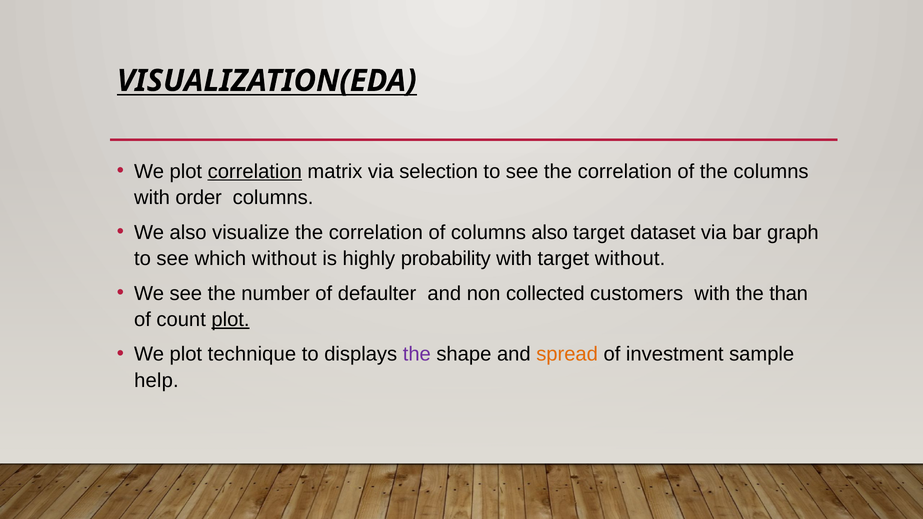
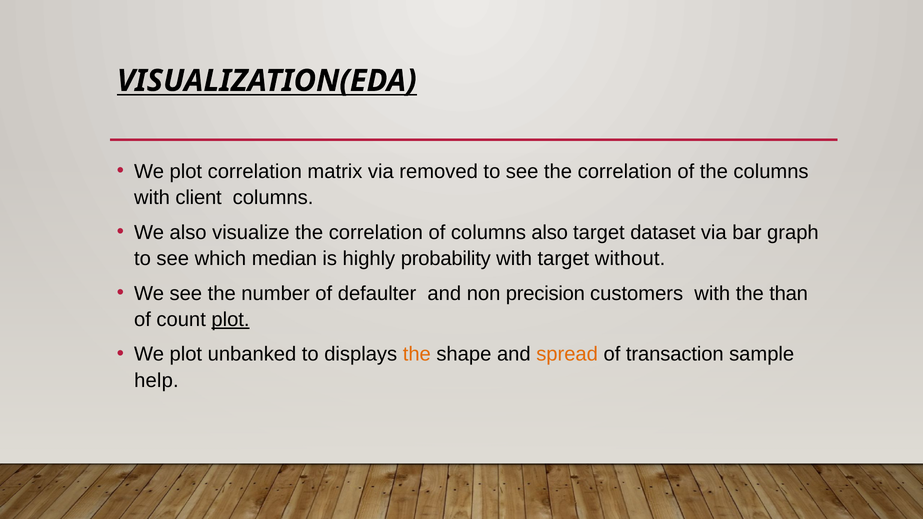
correlation underline: present -> none (255, 172)
selection: selection -> removed (439, 172)
order: order -> client (199, 198)
which without: without -> median (284, 259)
collected: collected -> precision (545, 293)
technique: technique -> unbanked (252, 354)
the colour: purple -> orange (417, 354)
investment: investment -> transaction (675, 354)
